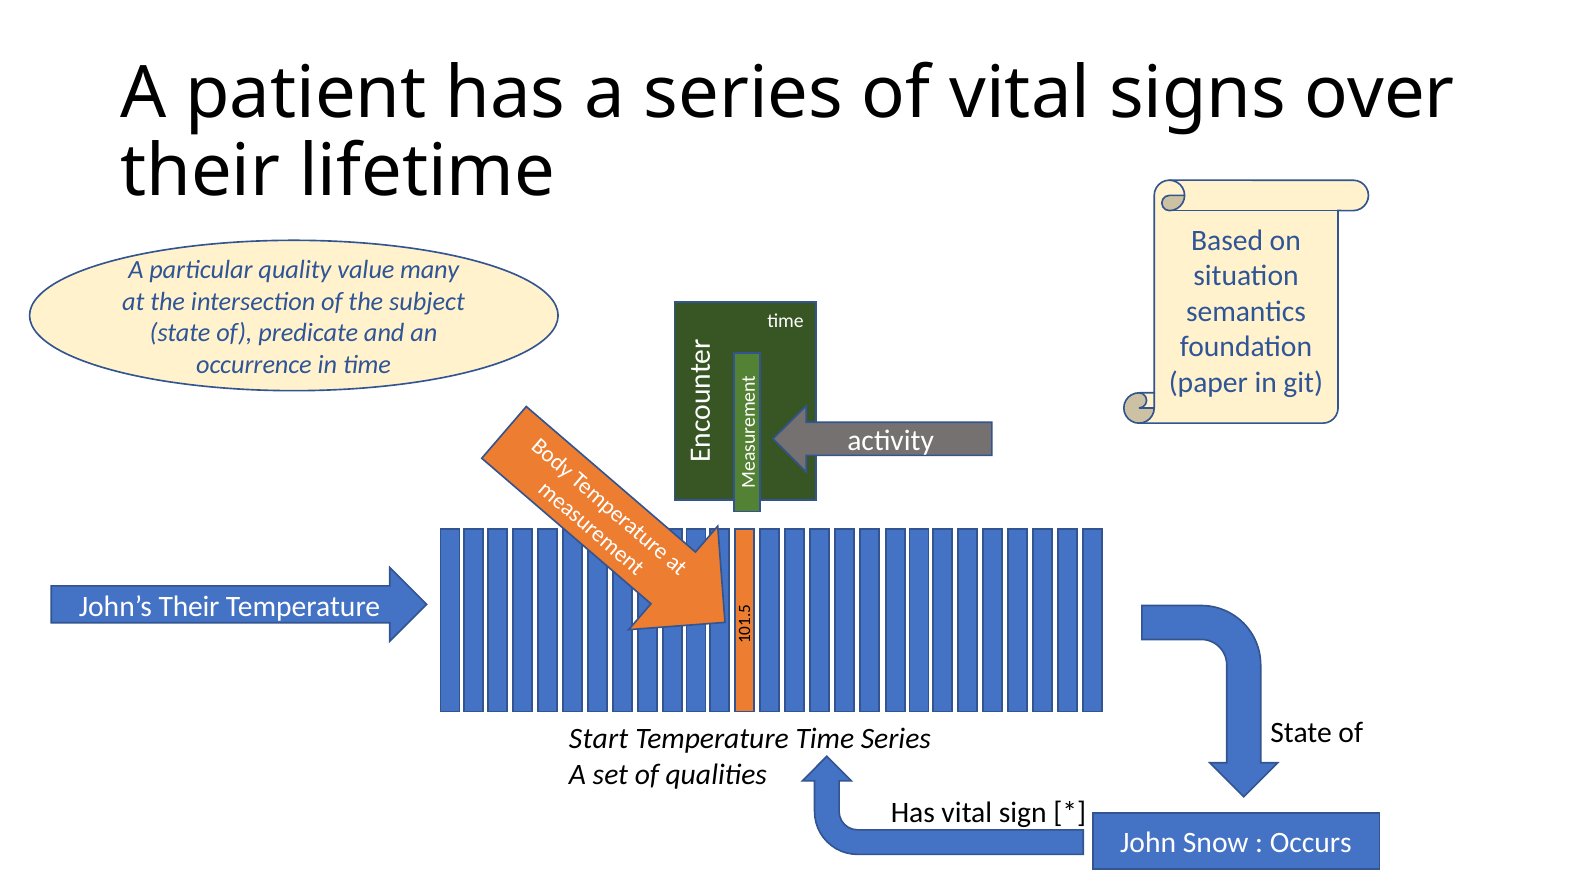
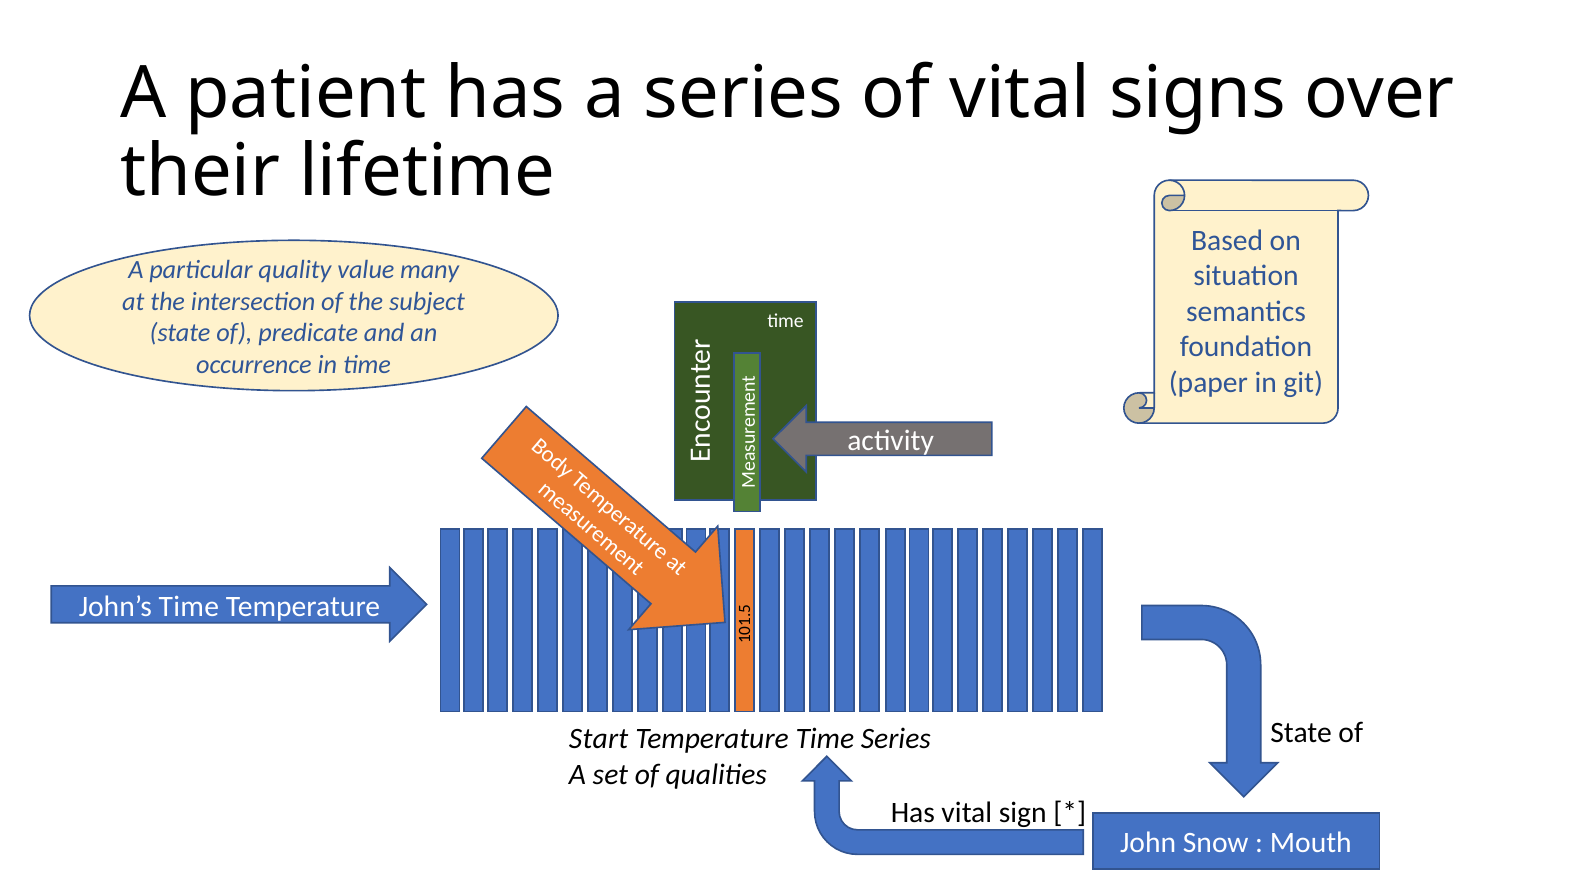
John’s Their: Their -> Time (189, 606)
Occurs: Occurs -> Mouth (1311, 843)
